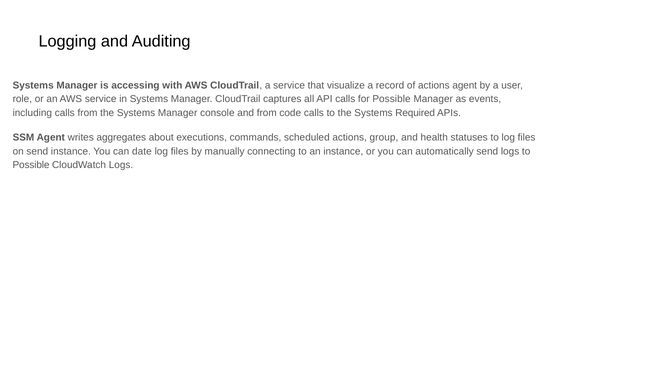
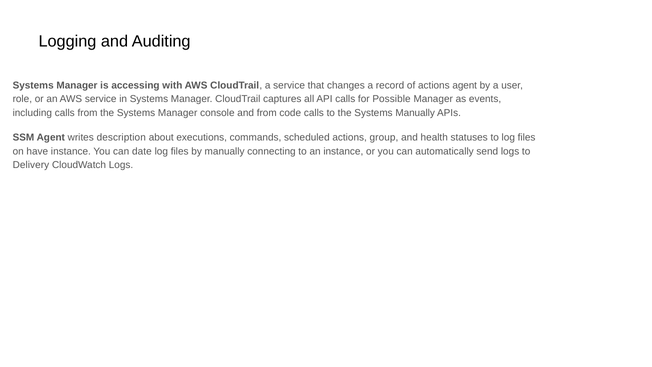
visualize: visualize -> changes (346, 85)
Systems Required: Required -> Manually (415, 113)
aggregates: aggregates -> description (121, 137)
on send: send -> have (37, 151)
Possible: Possible -> Delivery (31, 165)
